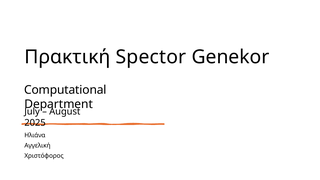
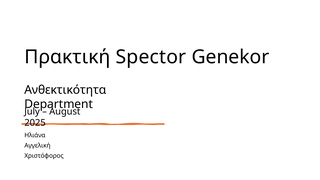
Computational: Computational -> Ανθεκτικότητα (65, 90)
